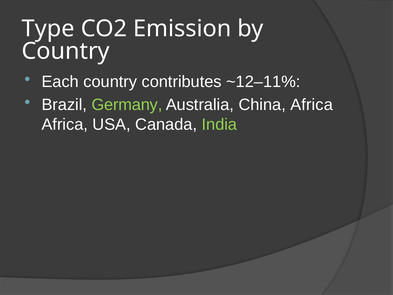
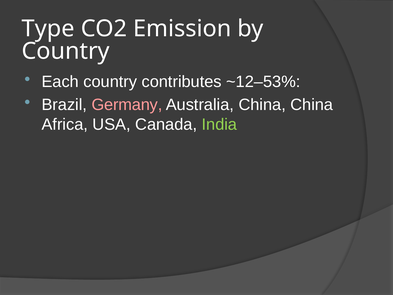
~12–11%: ~12–11% -> ~12–53% (263, 82)
Germany colour: light green -> pink (127, 105)
China Africa: Africa -> China (312, 105)
